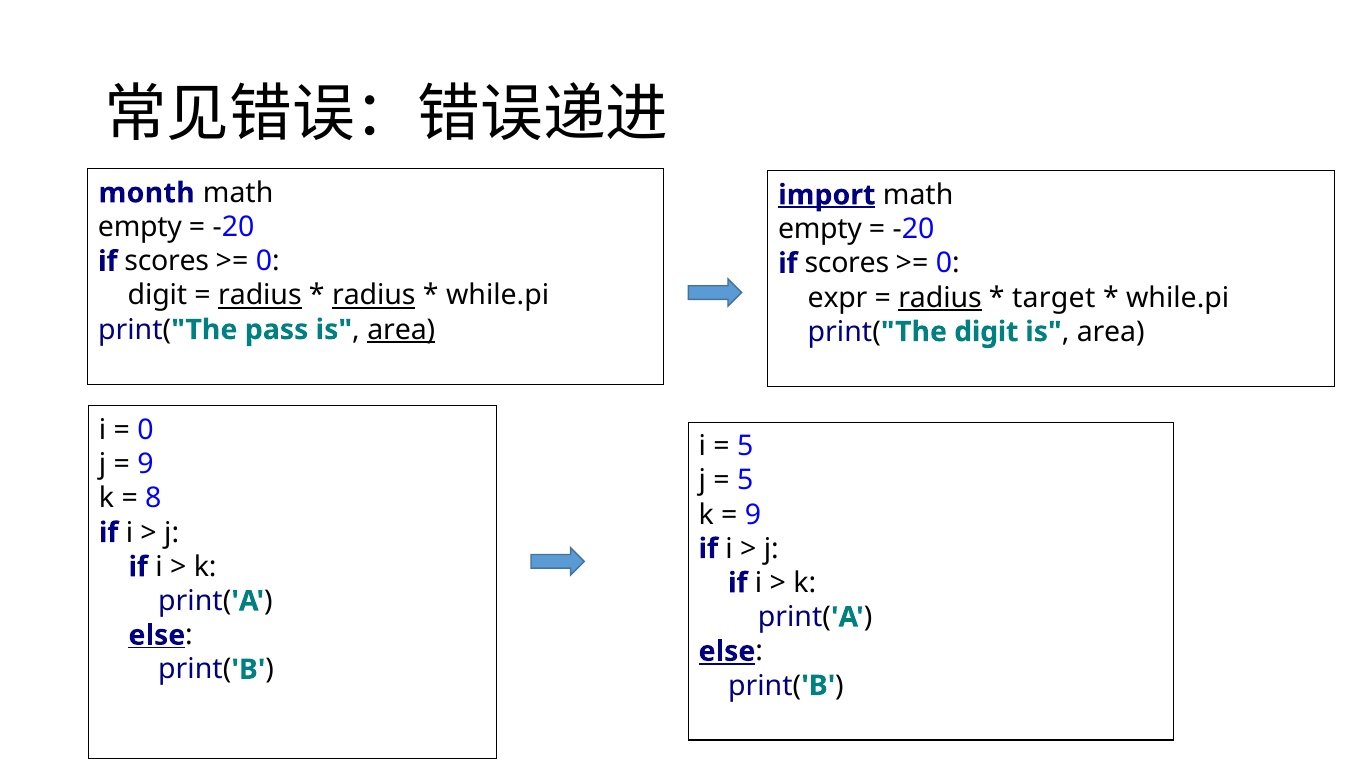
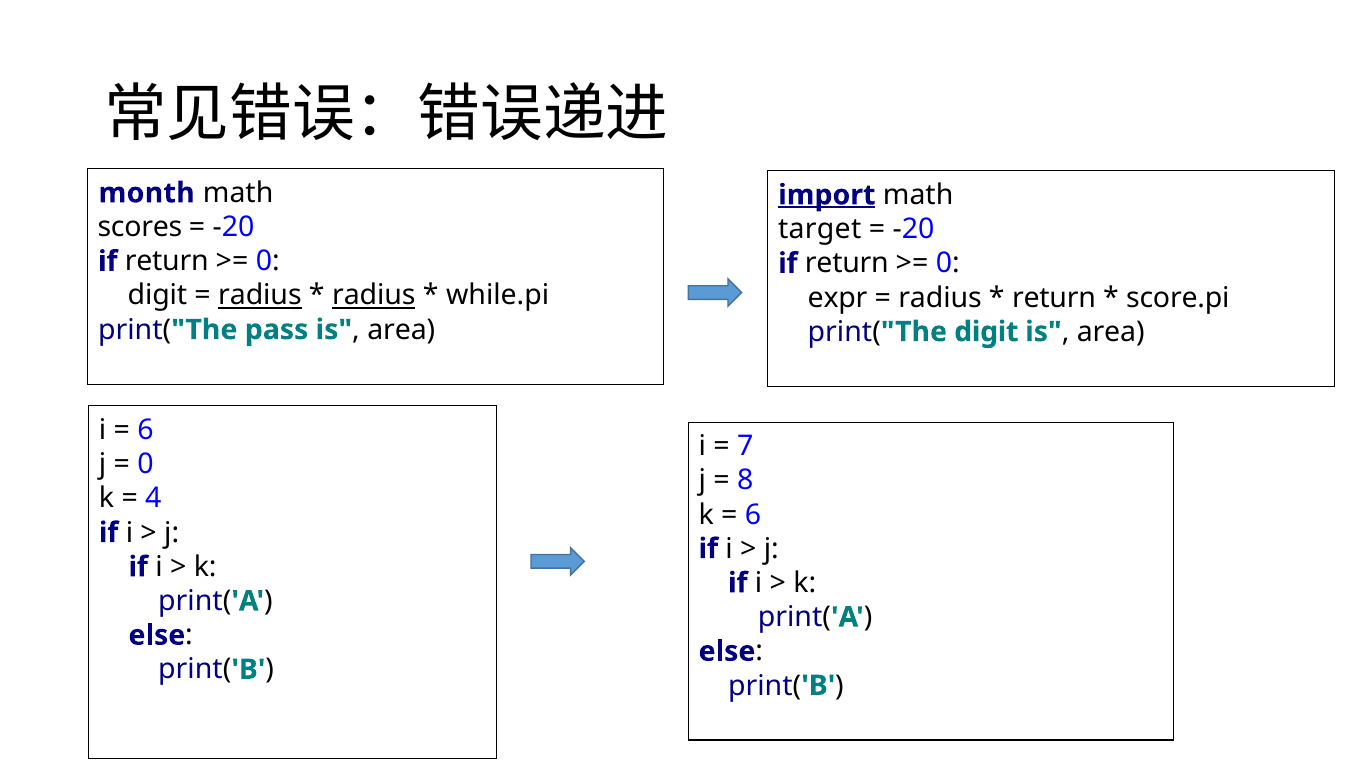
empty: empty -> scores (140, 227)
empty: empty -> target (820, 229)
scores: scores -> return (167, 261)
scores: scores -> return (847, 263)
radius underline: present -> none (940, 298)
target: target -> return (1054, 298)
while.pi: while.pi -> score.pi (1178, 298)
area underline: present -> none (401, 330)
0: 0 -> 6 (146, 430)
5: 5 -> 7 (745, 446)
9: 9 -> 0 (146, 464)
5: 5 -> 8 (745, 480)
8: 8 -> 4 (153, 498)
9: 9 -> 6 (753, 515)
else underline: present -> none (157, 635)
else underline: present -> none (727, 651)
